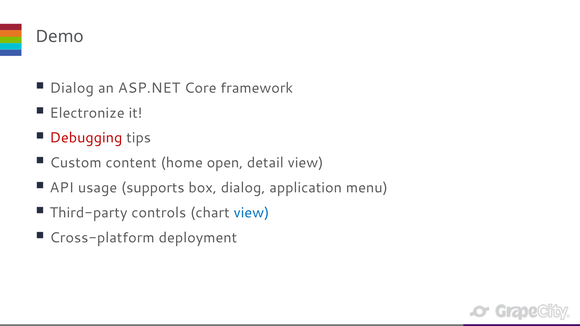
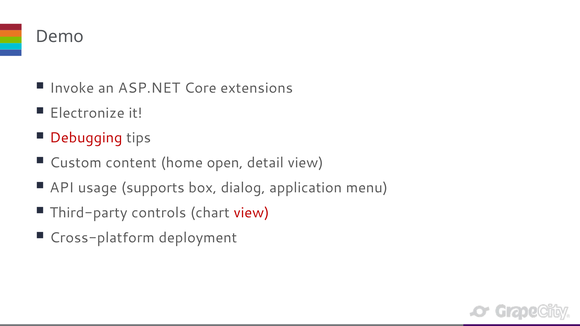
Dialog: Dialog -> Invoke (72, 88)
framework: framework -> extensions (257, 88)
view colour: blue -> red (252, 213)
